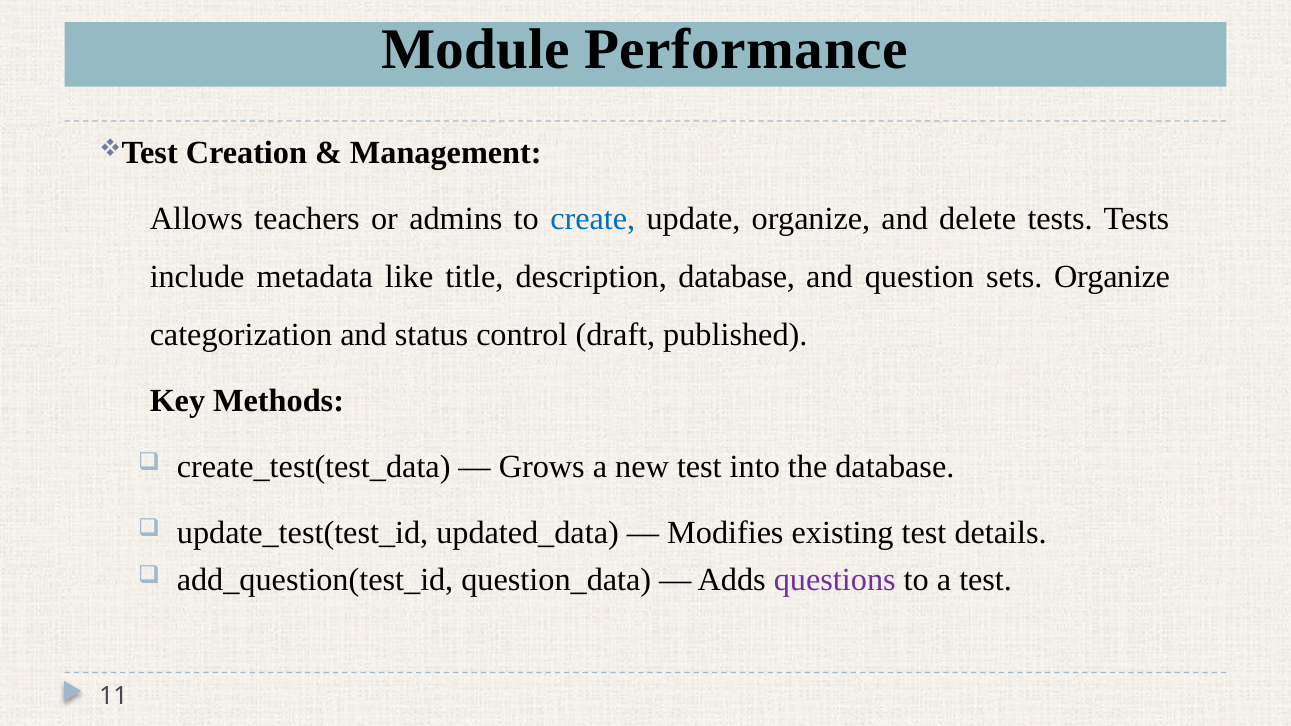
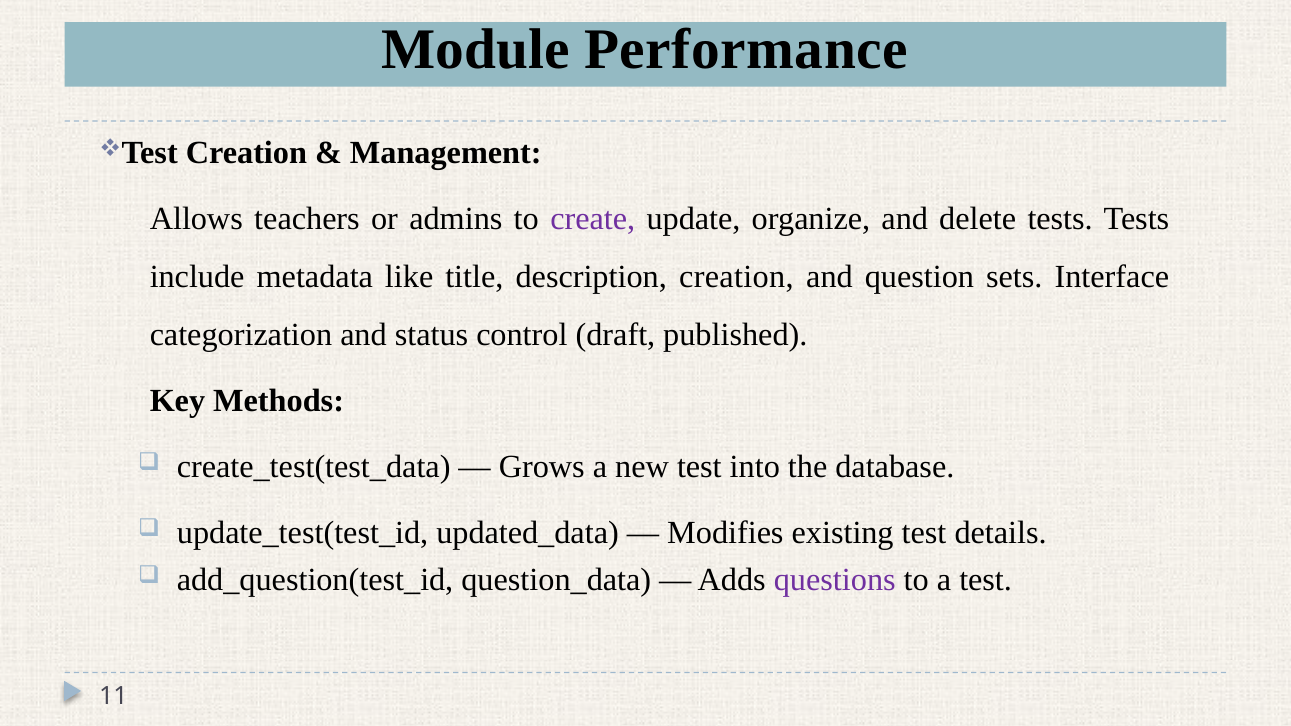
create colour: blue -> purple (593, 219)
description database: database -> creation (736, 277)
sets Organize: Organize -> Interface (1112, 277)
